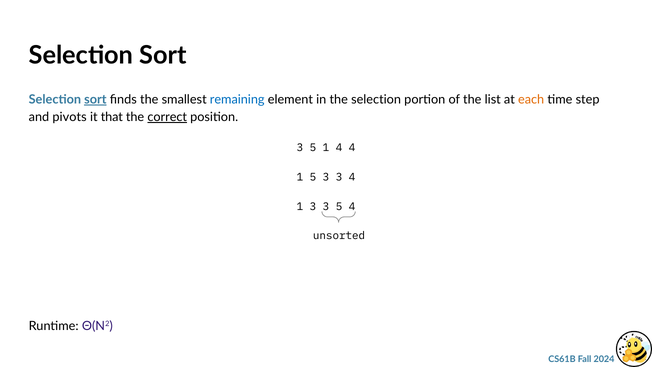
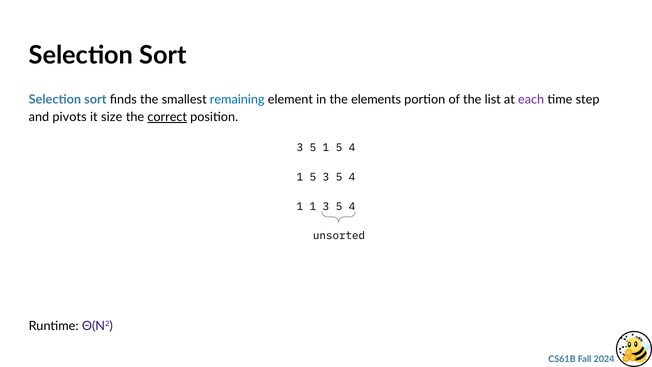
sort underline: present -> none (95, 99)
the selection: selection -> elements (376, 99)
each colour: orange -> purple (531, 99)
that: that -> size (112, 117)
5 1 4: 4 -> 5 (339, 147)
5 3 3: 3 -> 5 (339, 177)
1 3: 3 -> 1 (313, 206)
